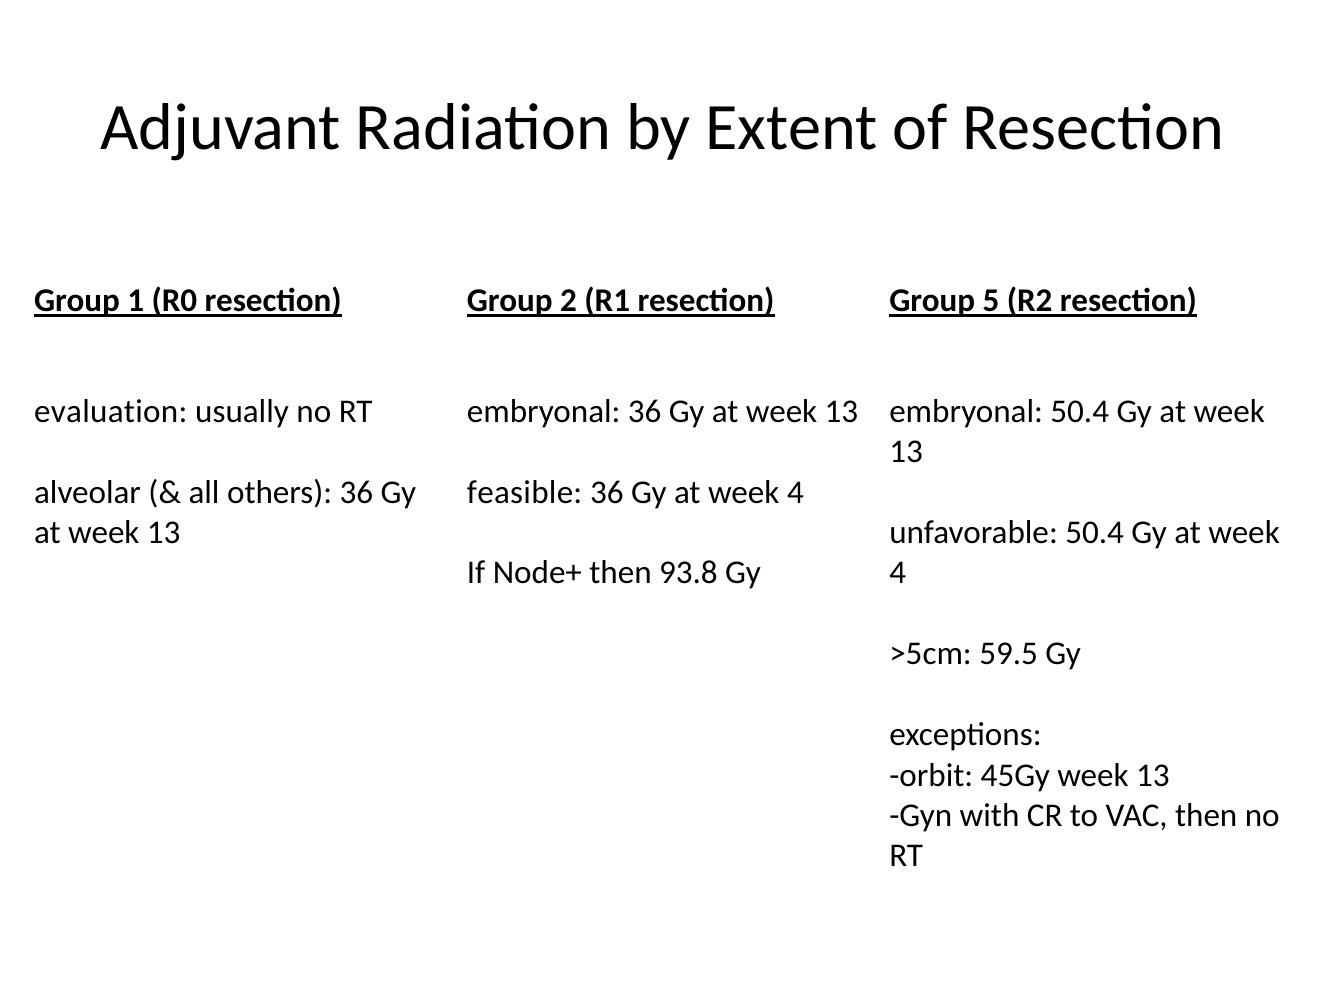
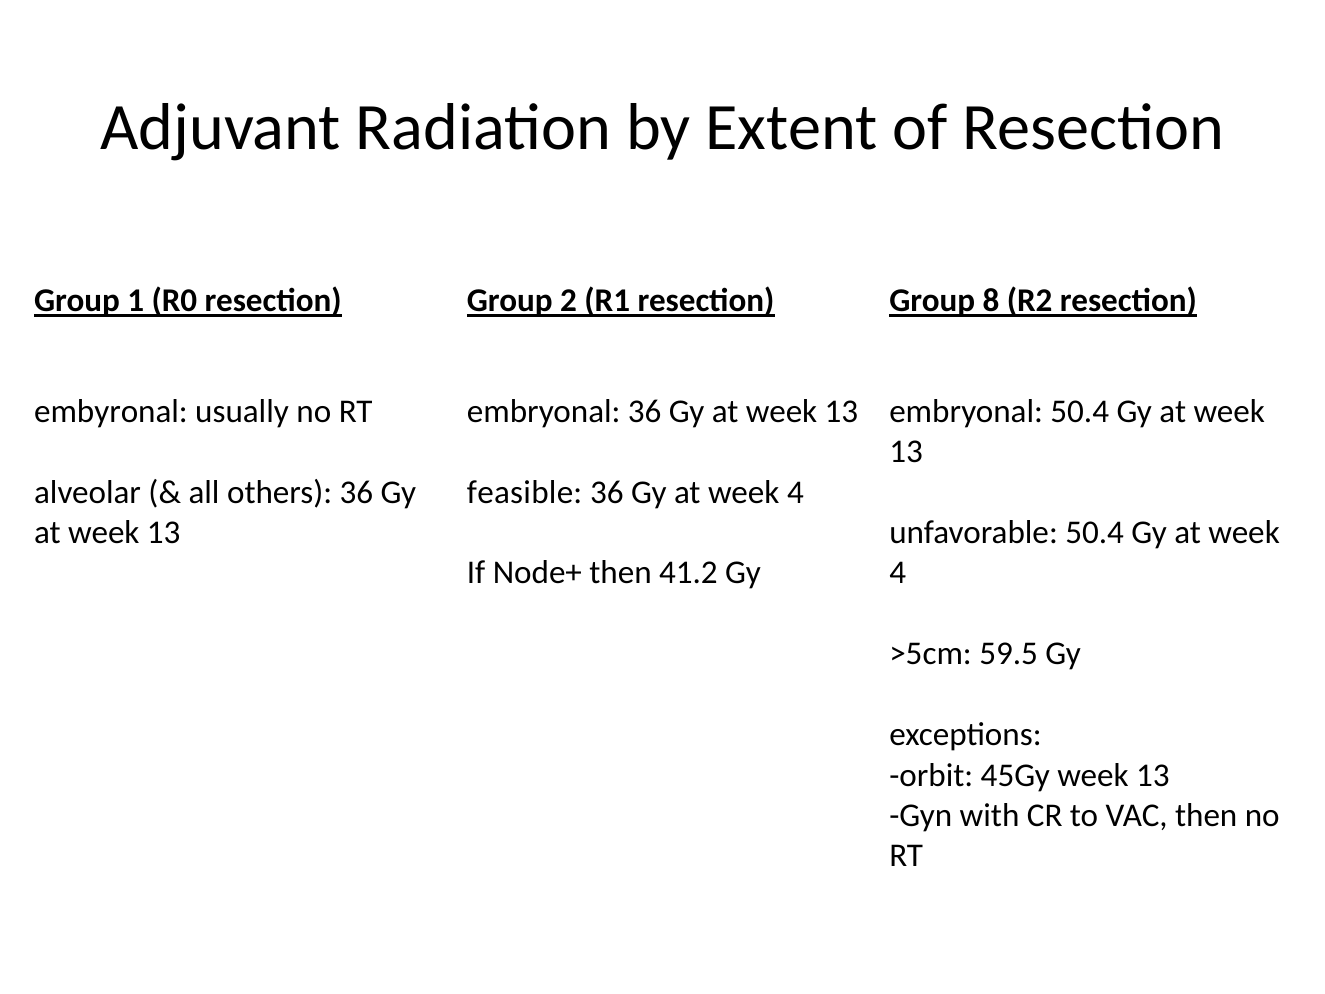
5: 5 -> 8 (991, 301)
evaluation: evaluation -> embyronal (111, 411)
93.8: 93.8 -> 41.2 (688, 573)
